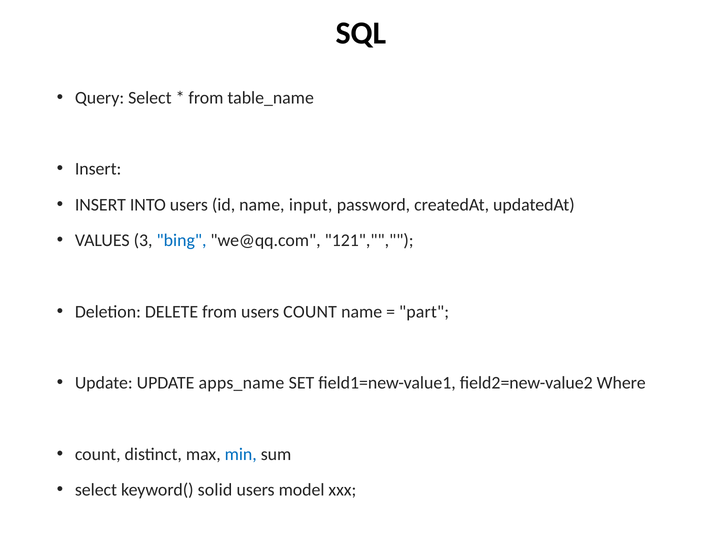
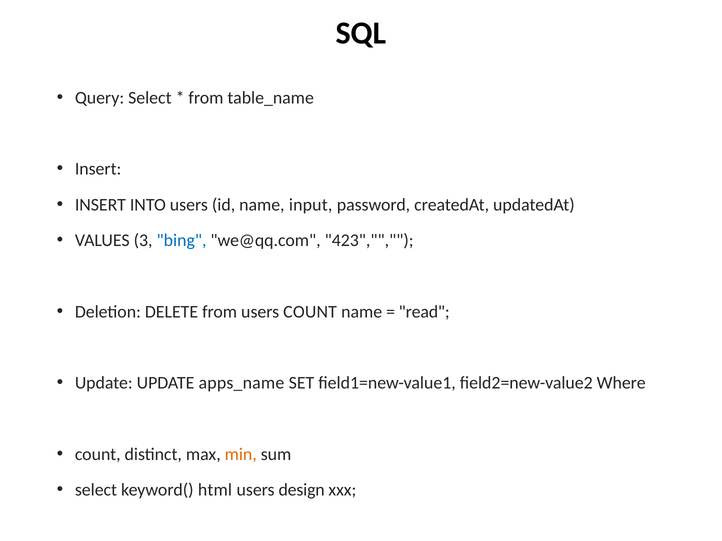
121: 121 -> 423 (369, 241)
part: part -> read (424, 312)
min colour: blue -> orange (241, 455)
solid: solid -> html (215, 490)
model: model -> design (302, 490)
